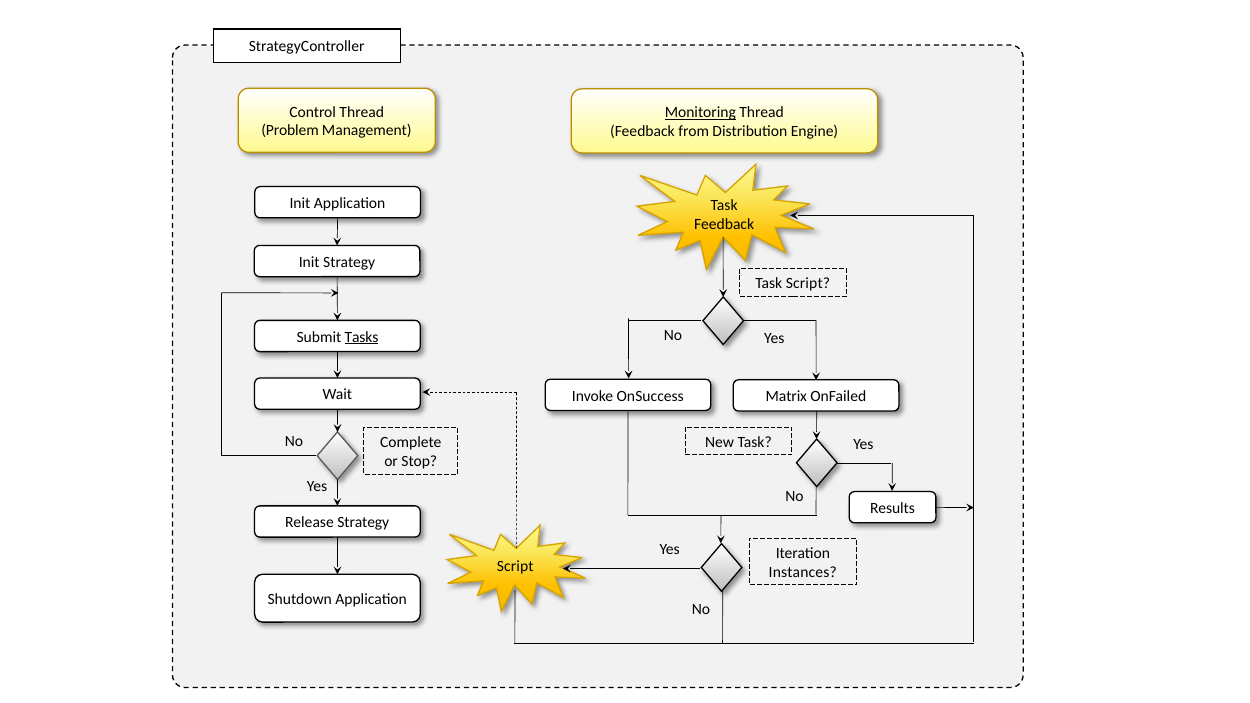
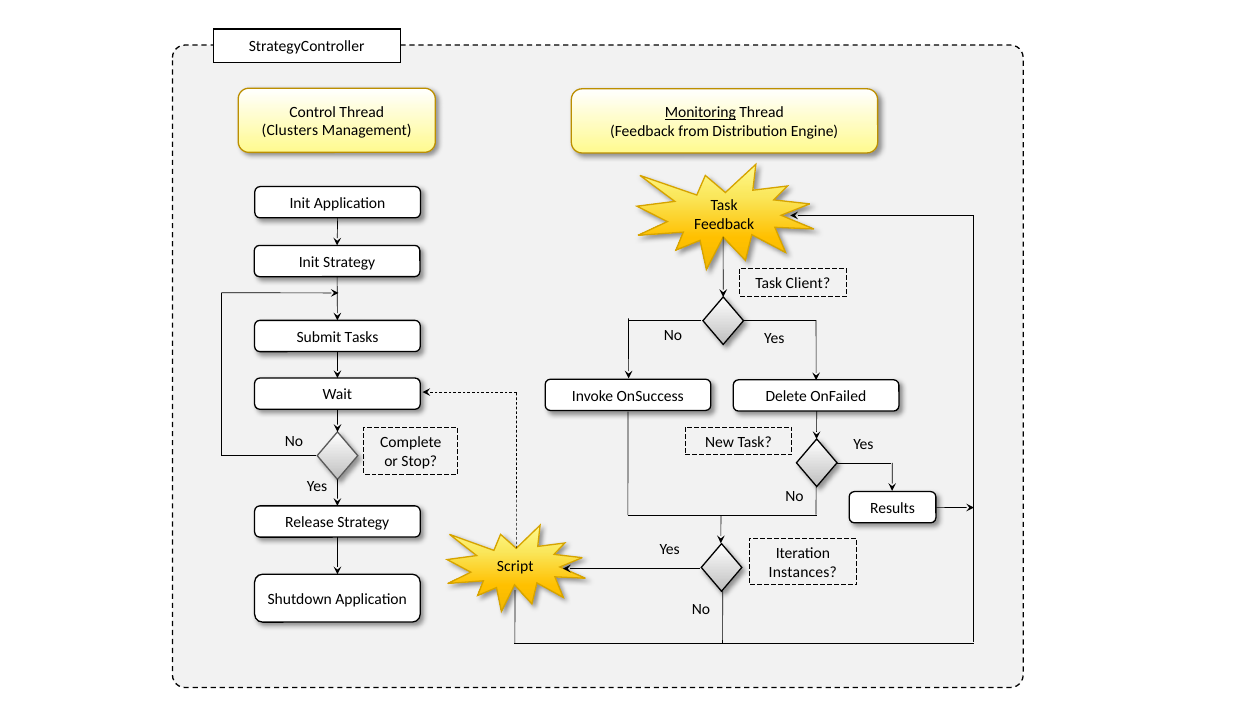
Problem: Problem -> Clusters (290, 131)
Script: Script -> Client (808, 283)
Tasks underline: present -> none (361, 337)
Matrix: Matrix -> Delete (786, 397)
